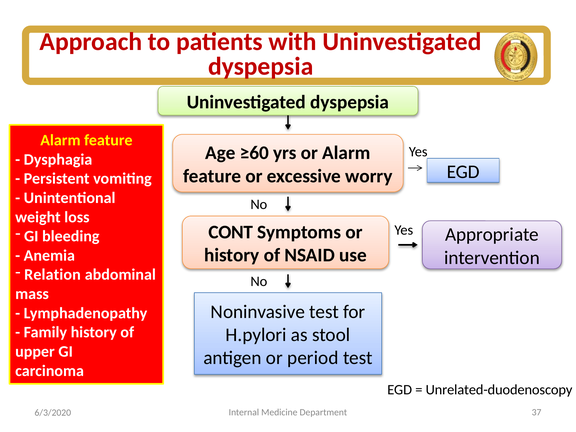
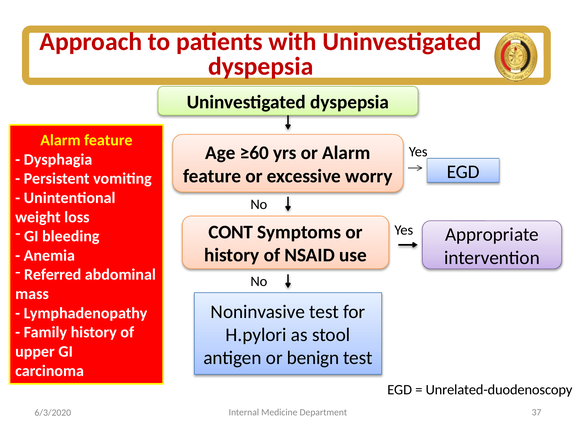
Relation: Relation -> Referred (53, 275)
period: period -> benign (313, 358)
